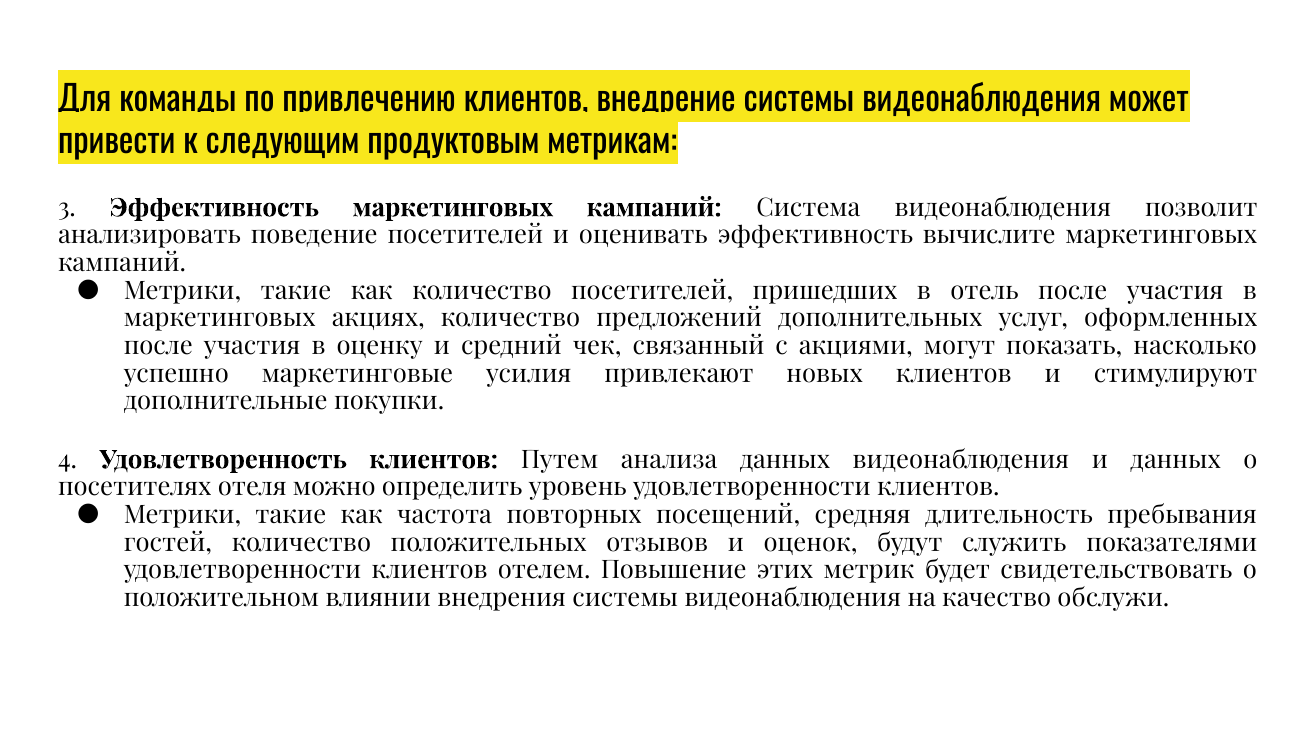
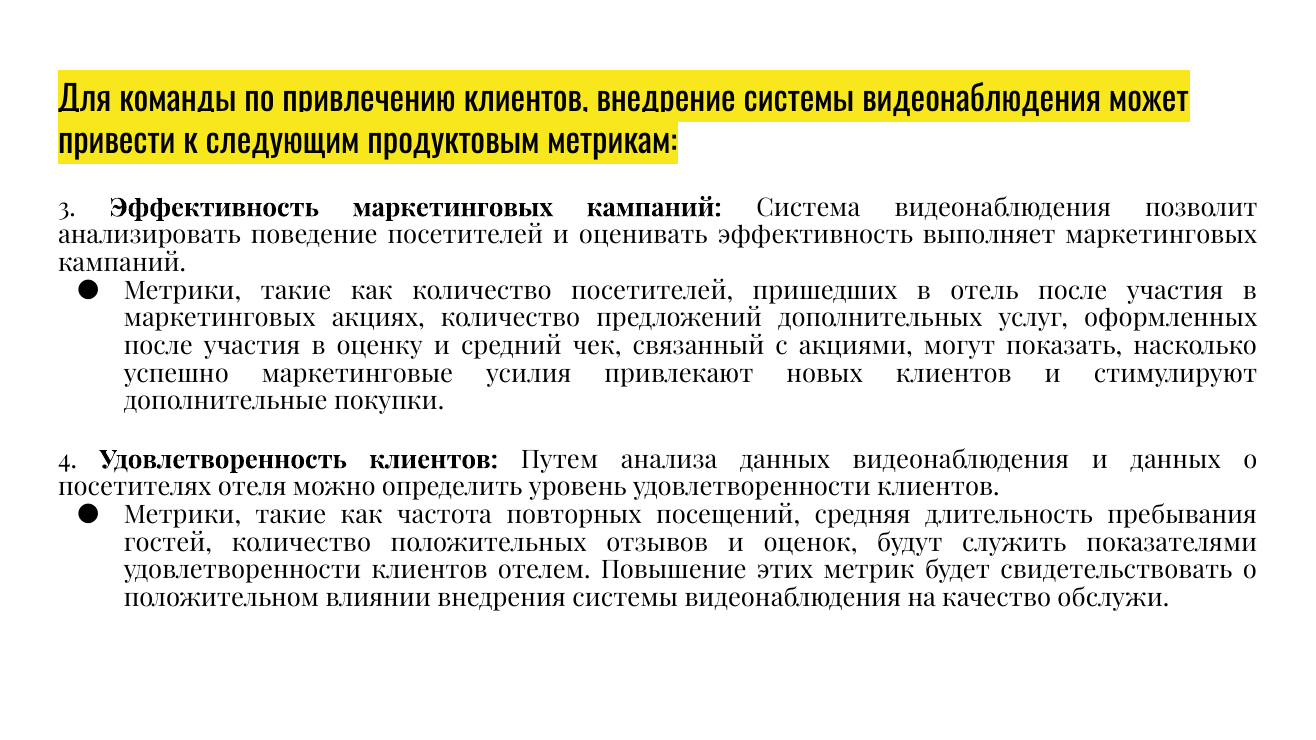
вычислите: вычислите -> выполняет (989, 236)
